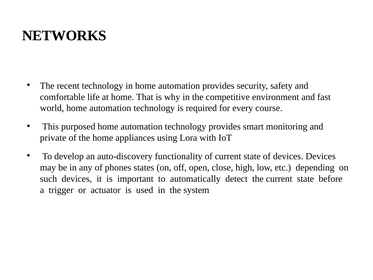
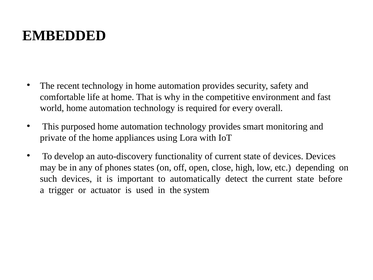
NETWORKS: NETWORKS -> EMBEDDED (64, 36)
course: course -> overall (269, 108)
